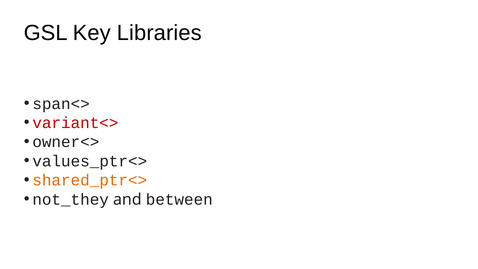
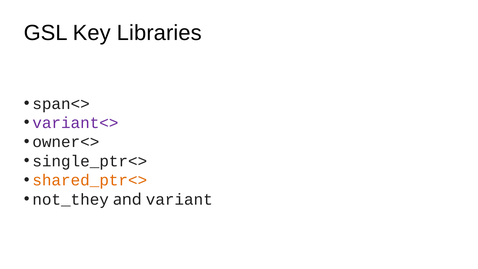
variant<> colour: red -> purple (75, 123)
values_ptr<>: values_ptr<> -> single_ptr<> (90, 161)
between: between -> variant (179, 199)
